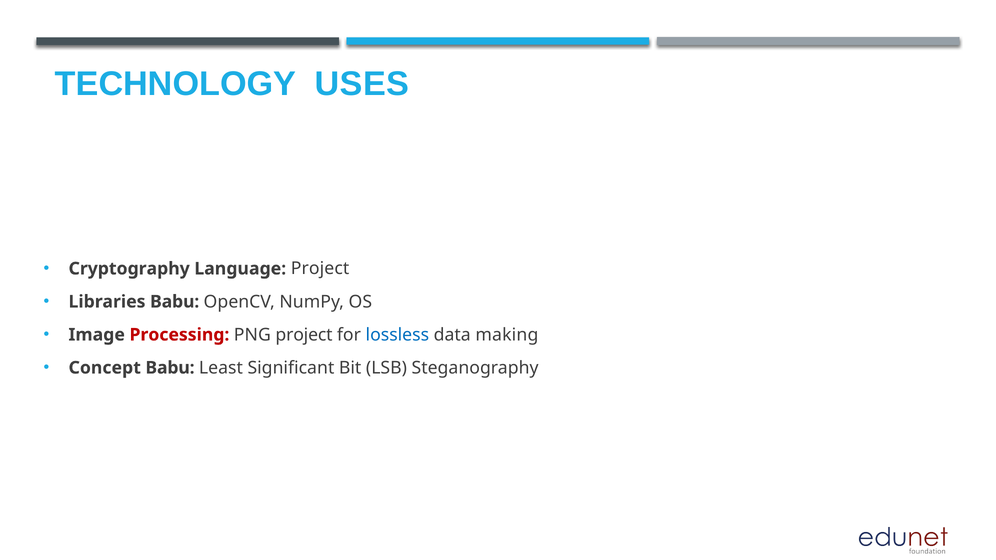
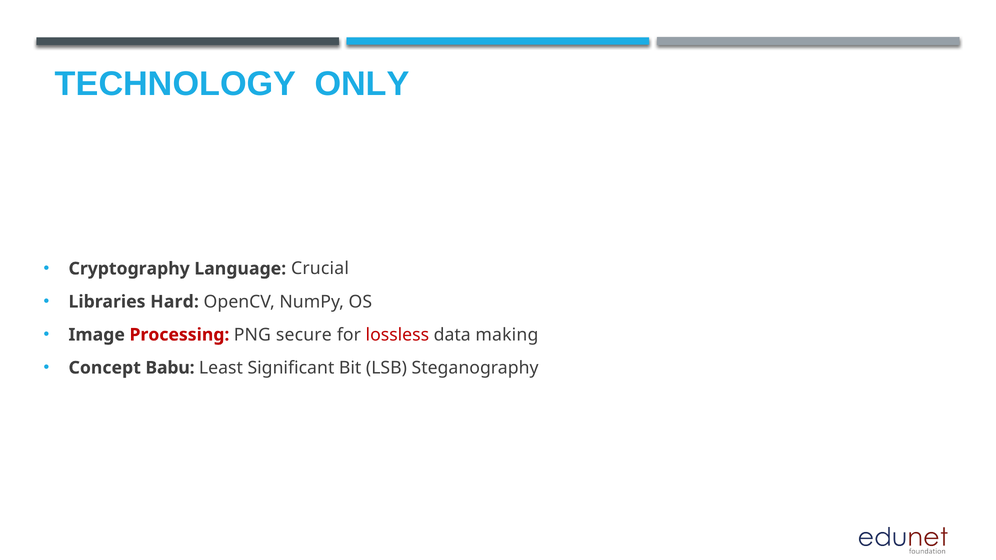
USES: USES -> ONLY (362, 84)
Language Project: Project -> Crucial (320, 269)
Libraries Babu: Babu -> Hard (175, 302)
PNG project: project -> secure (304, 335)
lossless colour: blue -> red (397, 335)
